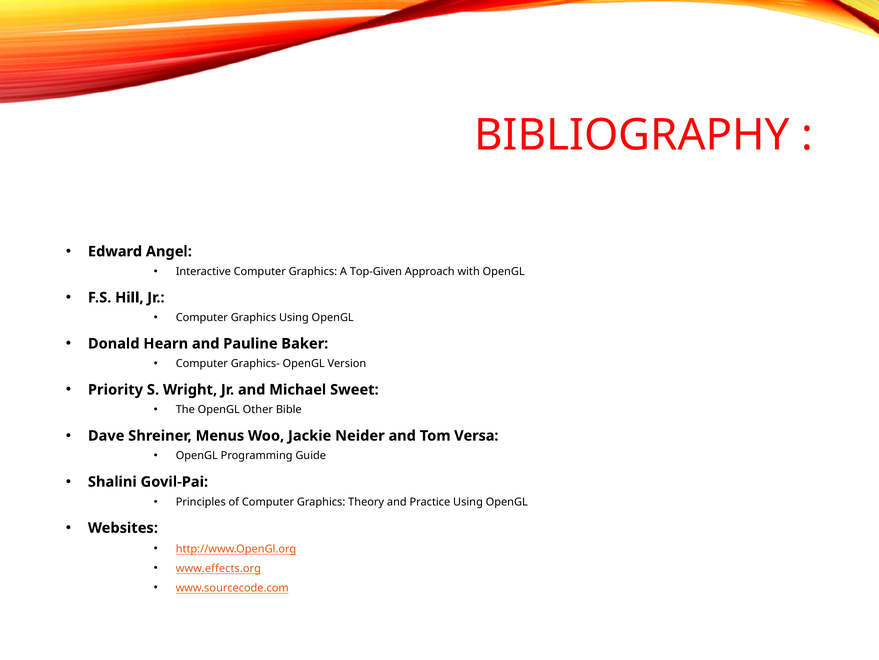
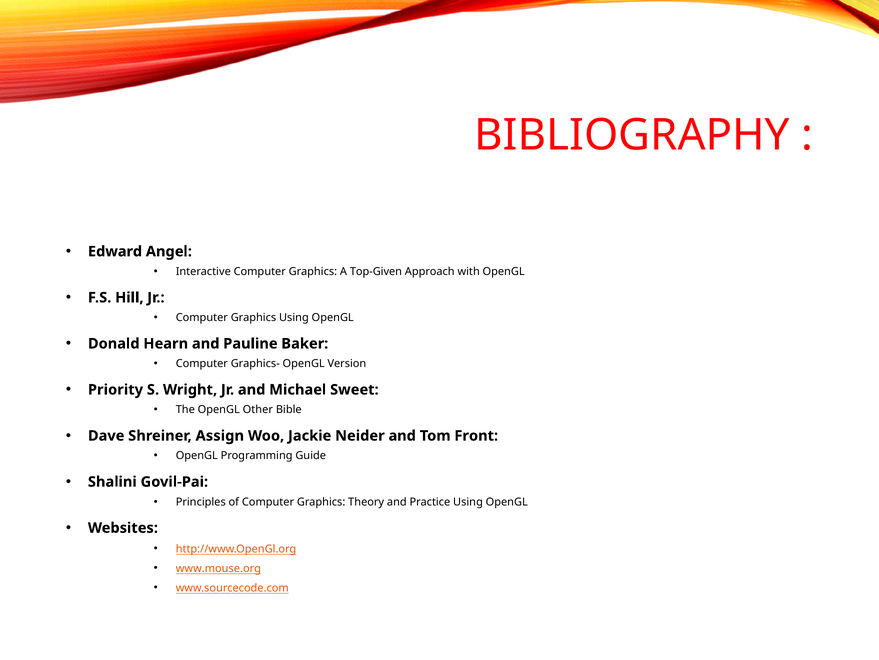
Menus: Menus -> Assign (220, 435)
Versa: Versa -> Front (476, 435)
www.effects.org: www.effects.org -> www.mouse.org (218, 568)
